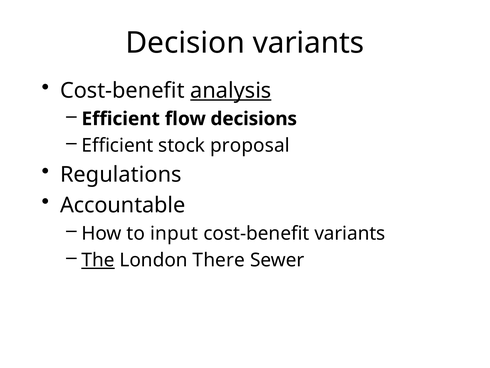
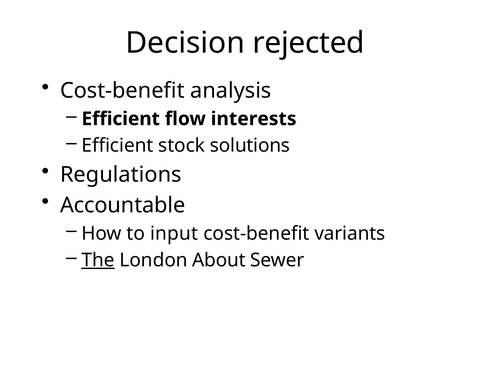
Decision variants: variants -> rejected (309, 43)
analysis underline: present -> none (231, 91)
decisions: decisions -> interests (254, 119)
proposal: proposal -> solutions (250, 145)
There: There -> About (219, 260)
